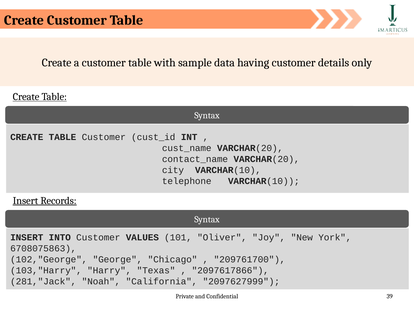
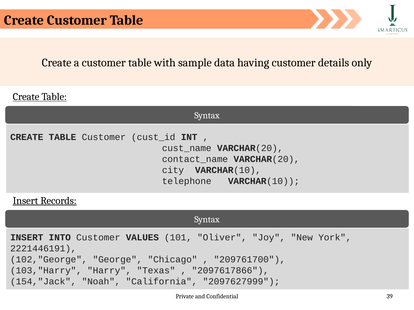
6708075863: 6708075863 -> 2221446191 (43, 249)
281,"Jack: 281,"Jack -> 154,"Jack (43, 282)
